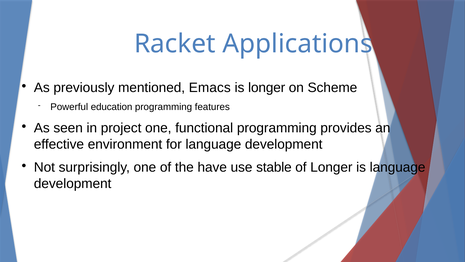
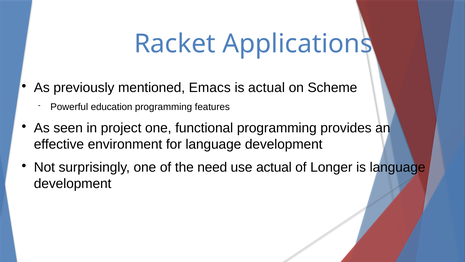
is longer: longer -> actual (267, 88)
have: have -> need (212, 167)
use stable: stable -> actual (274, 167)
